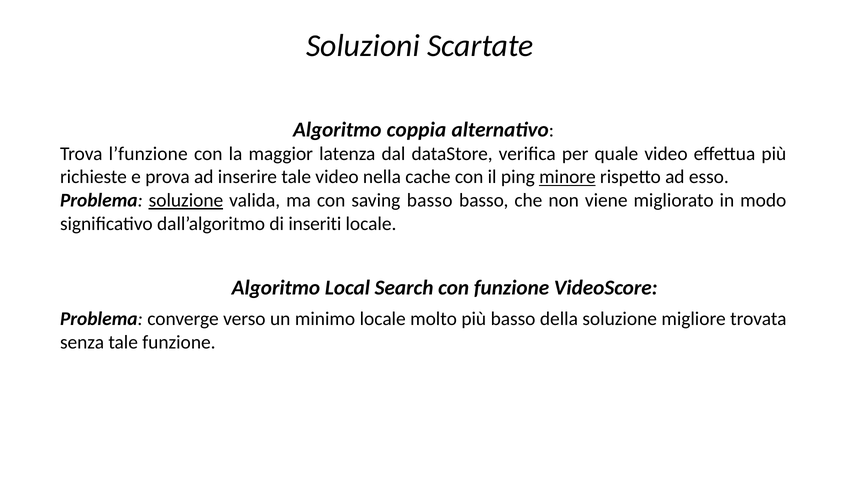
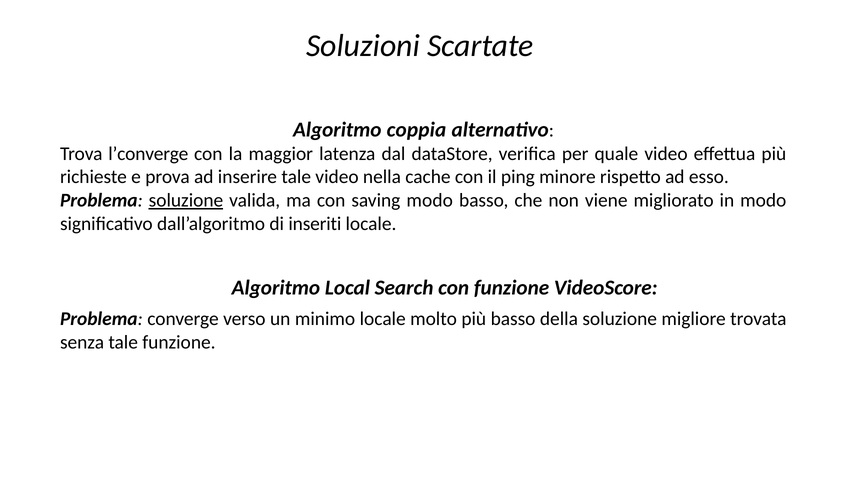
l’funzione: l’funzione -> l’converge (148, 154)
minore underline: present -> none (567, 177)
saving basso: basso -> modo (430, 200)
